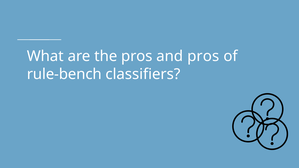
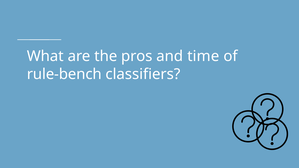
and pros: pros -> time (203, 56)
